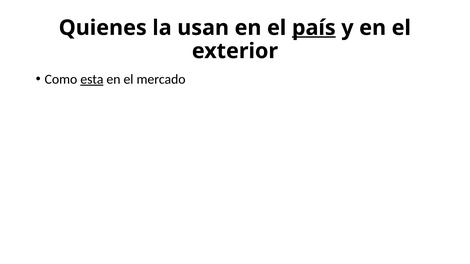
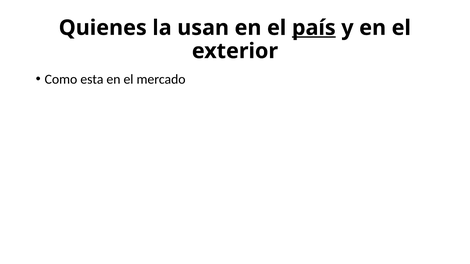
esta underline: present -> none (92, 79)
